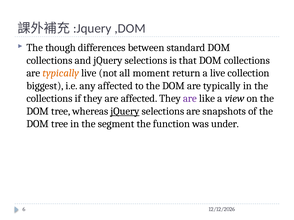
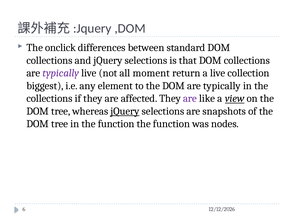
though: though -> onclick (60, 48)
typically colour: orange -> purple (61, 73)
any affected: affected -> element (115, 86)
view underline: none -> present (235, 99)
in the segment: segment -> function (116, 124)
under: under -> nodes (225, 124)
